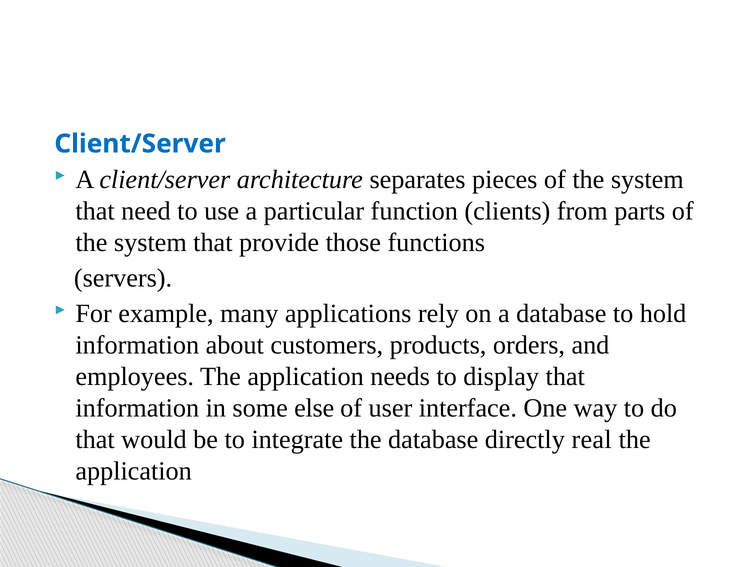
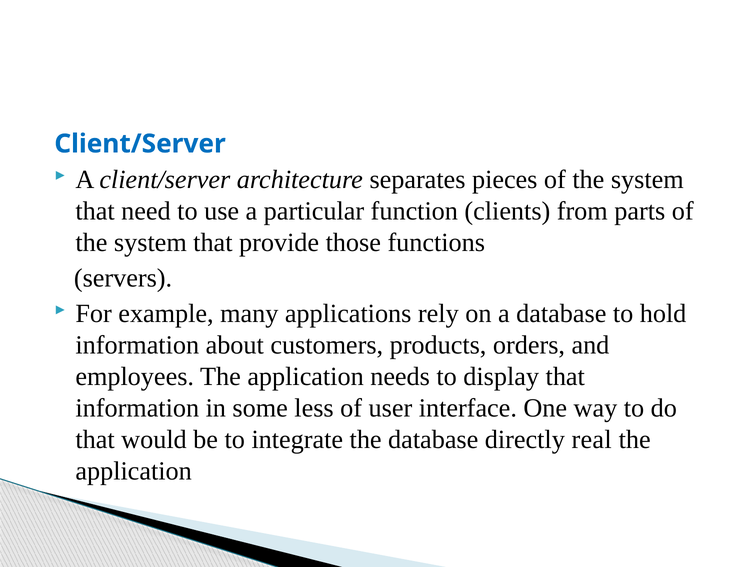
else: else -> less (314, 408)
